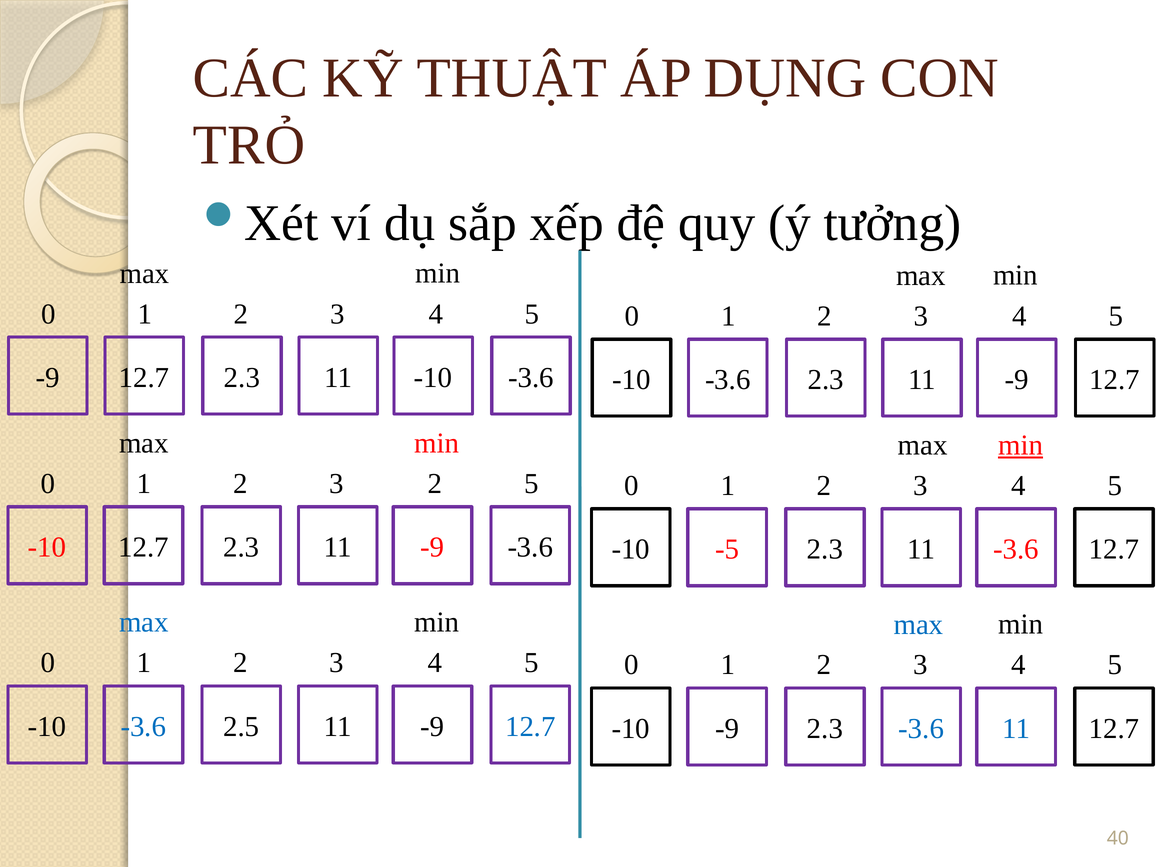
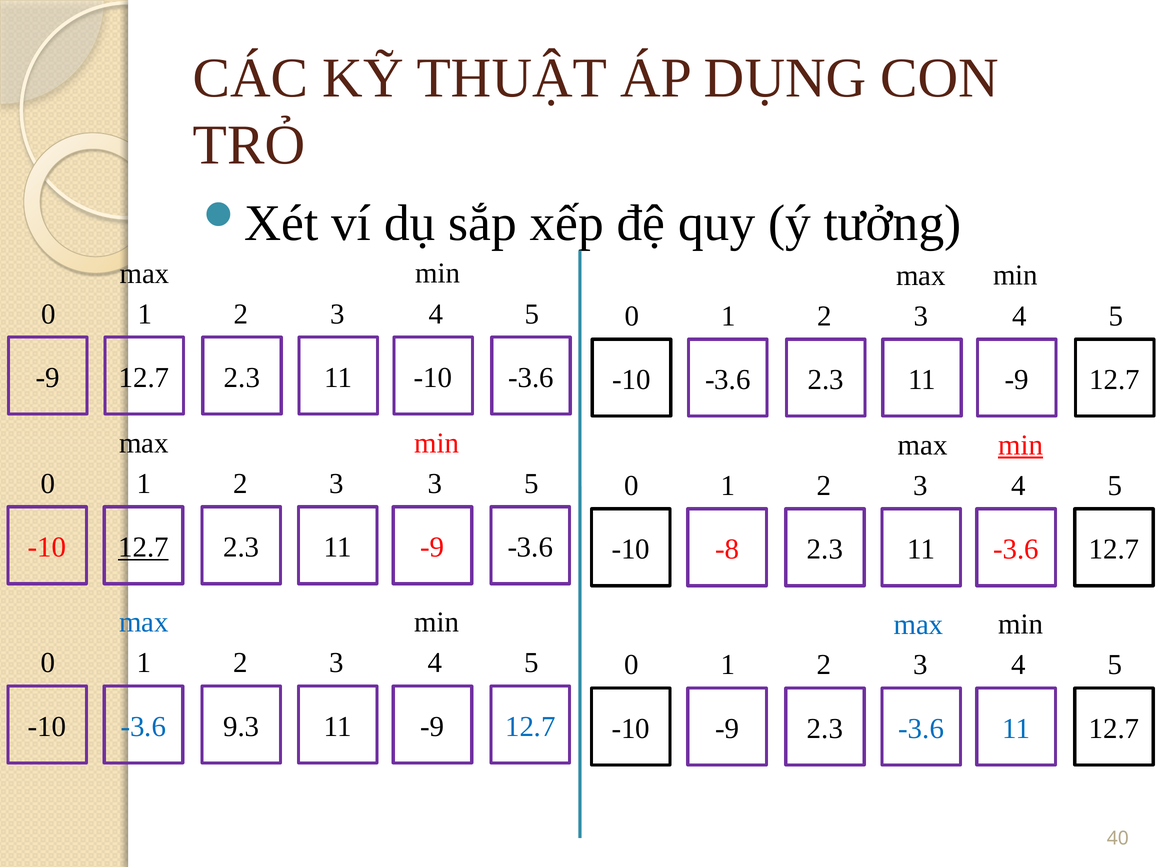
3 2: 2 -> 3 (435, 484)
12.7 underline: none -> present (143, 547)
-5: -5 -> -8 (727, 549)
2.5: 2.5 -> 9.3 (241, 726)
